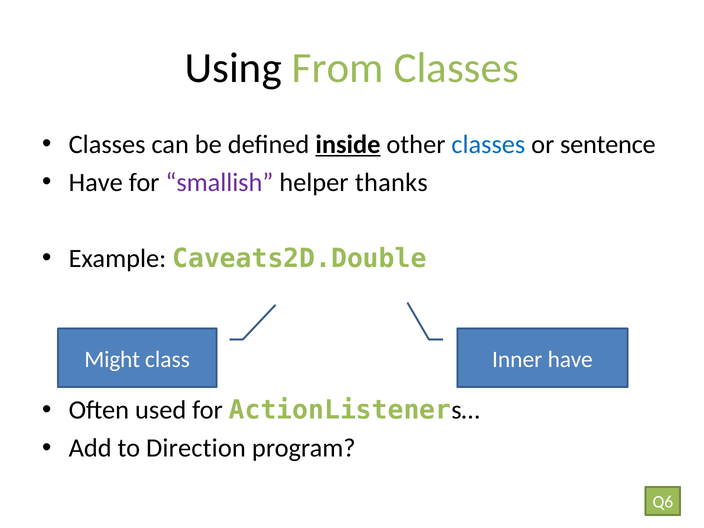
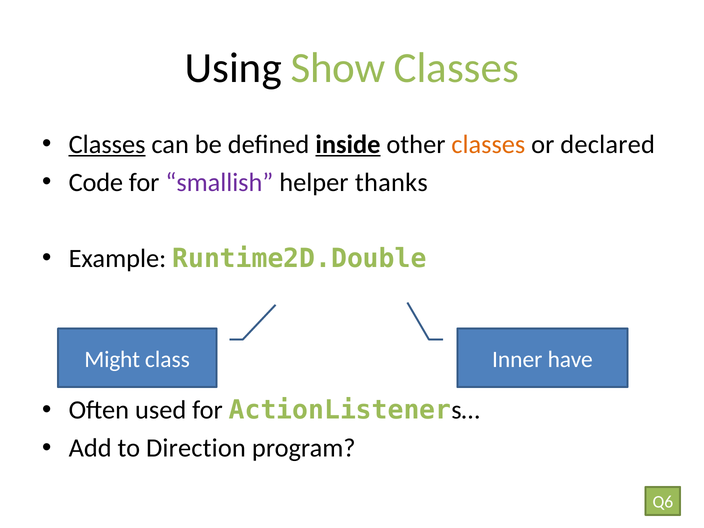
From: From -> Show (338, 68)
Classes underline: none -> present (107, 144)
classes colour: blue -> orange (488, 144)
sentence: sentence -> declared (608, 144)
Have: Have -> Code (96, 182)
Caveats2D.Double: Caveats2D.Double -> Runtime2D.Double (299, 258)
